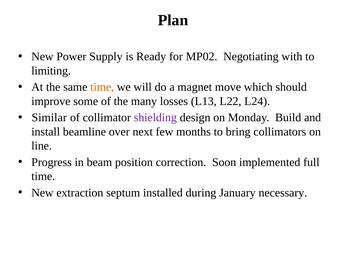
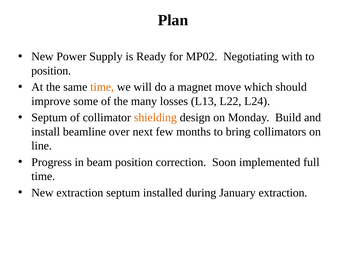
limiting: limiting -> position (51, 71)
Similar: Similar -> Septum (49, 118)
shielding colour: purple -> orange (155, 118)
January necessary: necessary -> extraction (283, 193)
